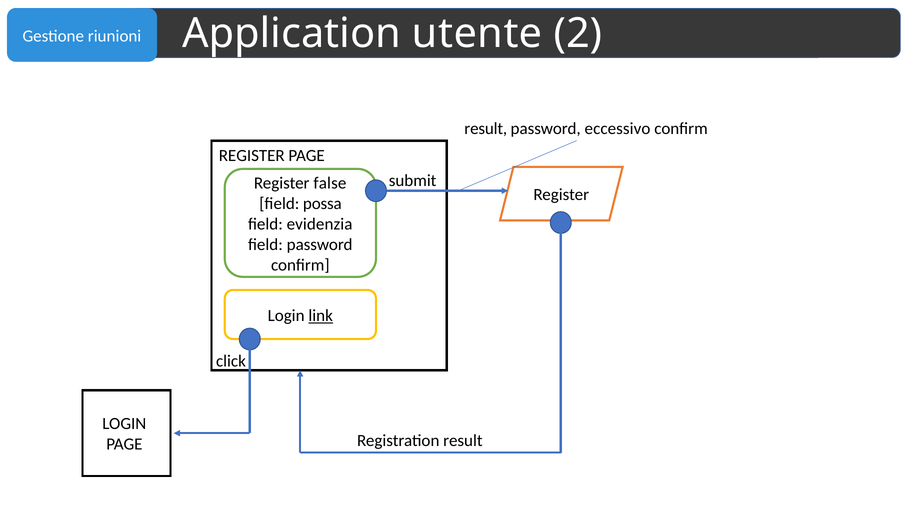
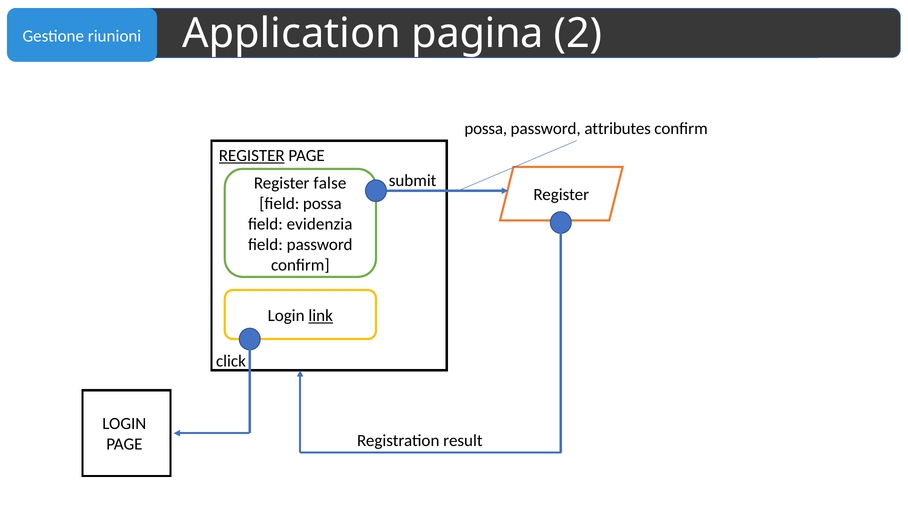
utente: utente -> pagina (478, 34)
result: result -> possa (486, 128)
eccessivo: eccessivo -> attributes (618, 128)
REGISTER underline: none -> present (252, 156)
